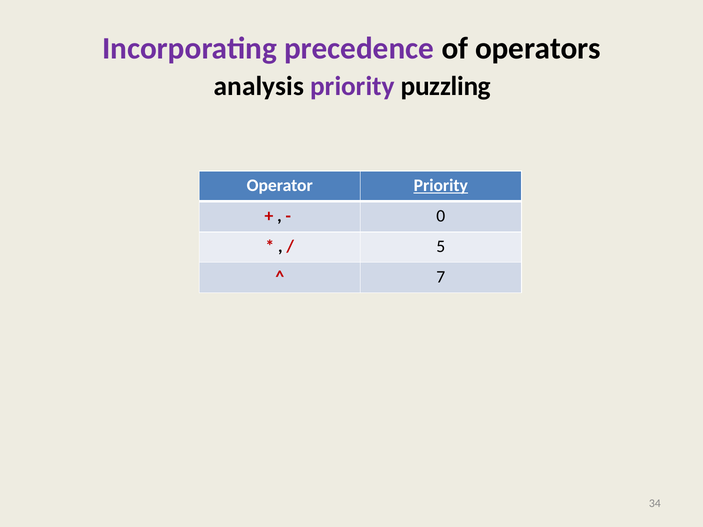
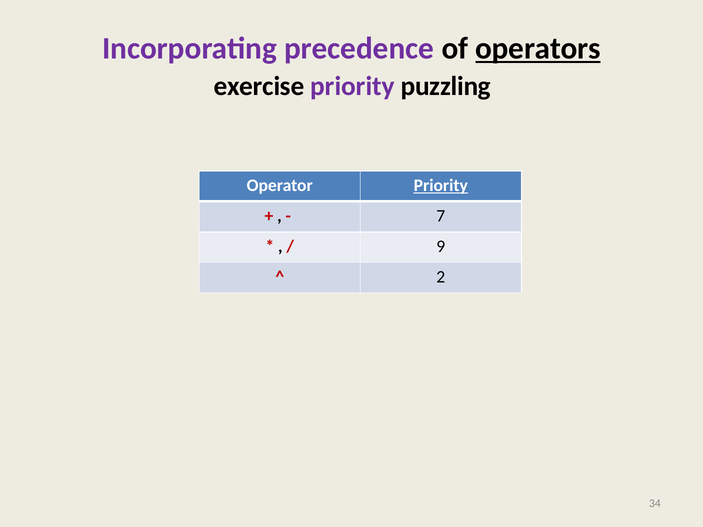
operators underline: none -> present (538, 48)
analysis: analysis -> exercise (259, 86)
0: 0 -> 7 (441, 216)
5: 5 -> 9 (441, 246)
7: 7 -> 2 (441, 277)
